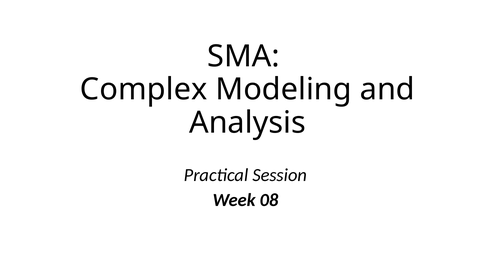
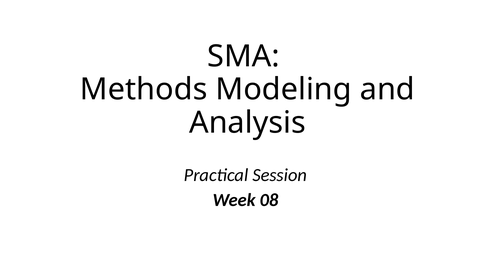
Complex: Complex -> Methods (144, 90)
